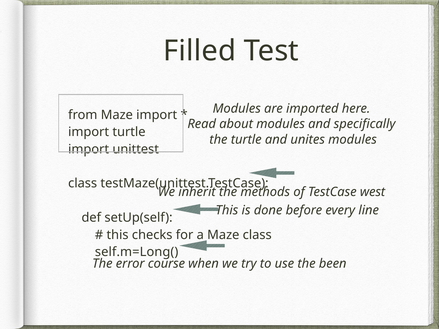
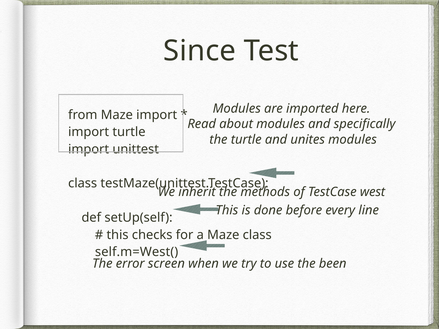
Filled: Filled -> Since (200, 51)
self.m=Long(: self.m=Long( -> self.m=West( (137, 252)
course: course -> screen (166, 264)
